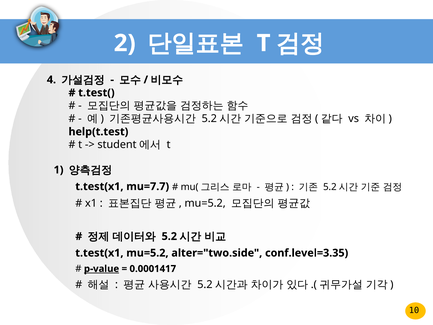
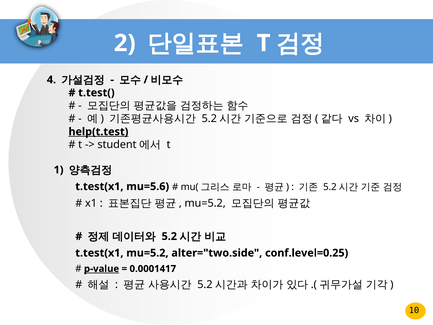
help(t.test underline: none -> present (98, 132)
mu=7.7: mu=7.7 -> mu=5.6 (148, 186)
conf.level=3.35: conf.level=3.35 -> conf.level=0.25 (307, 253)
